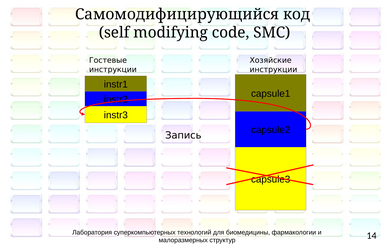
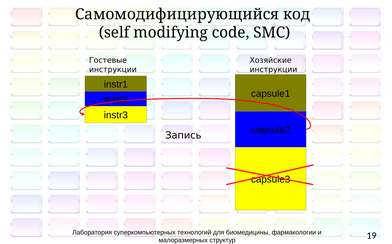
14: 14 -> 19 (372, 235)
